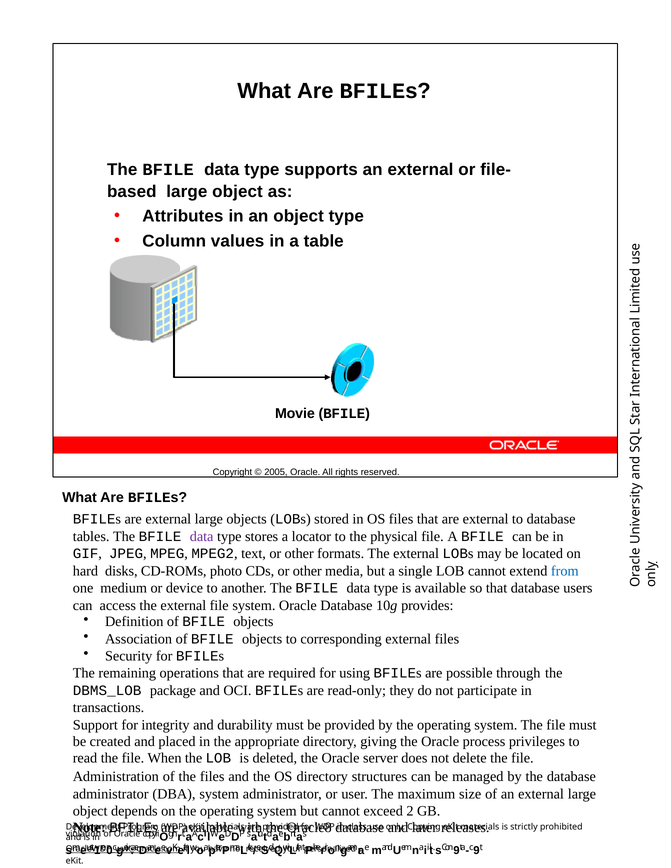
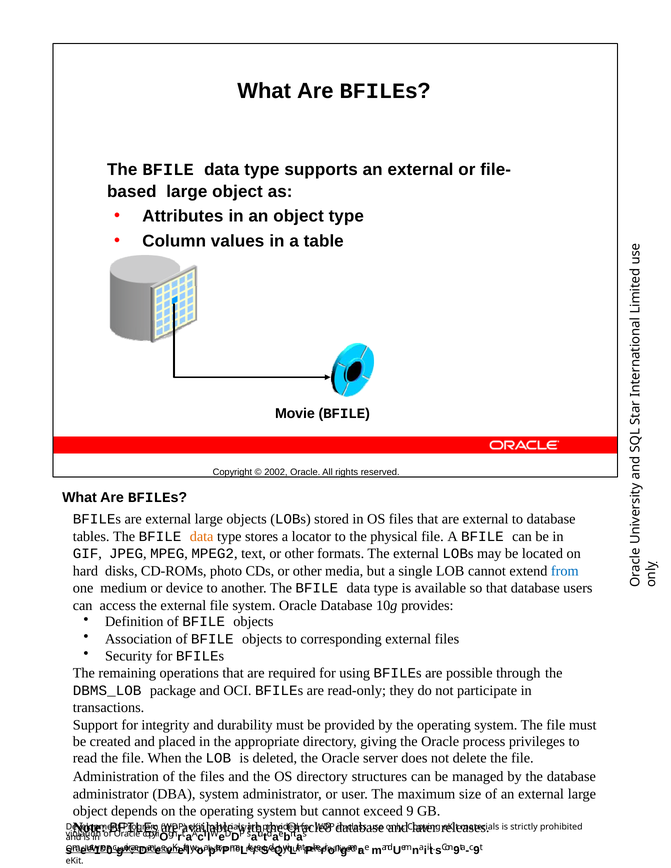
2005: 2005 -> 2002 (276, 472)
data colour: purple -> orange (202, 537)
2: 2 -> 9 (410, 811)
